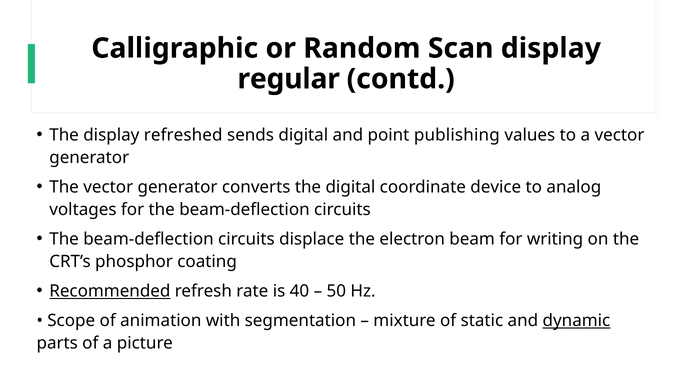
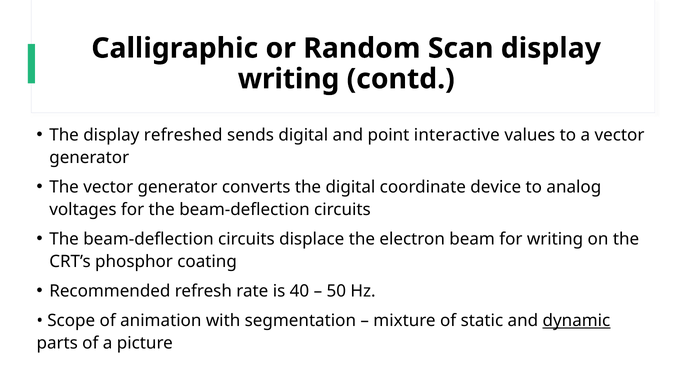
regular: regular -> writing (289, 79)
publishing: publishing -> interactive (457, 135)
Recommended underline: present -> none (110, 291)
